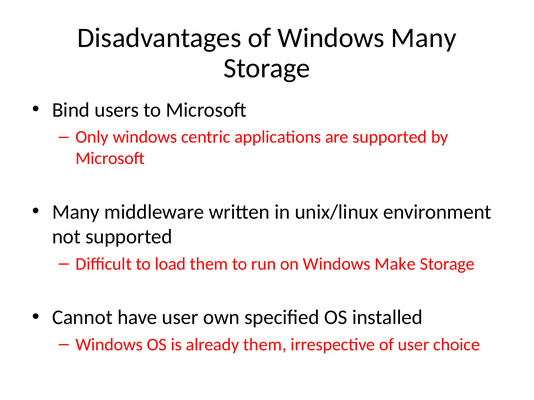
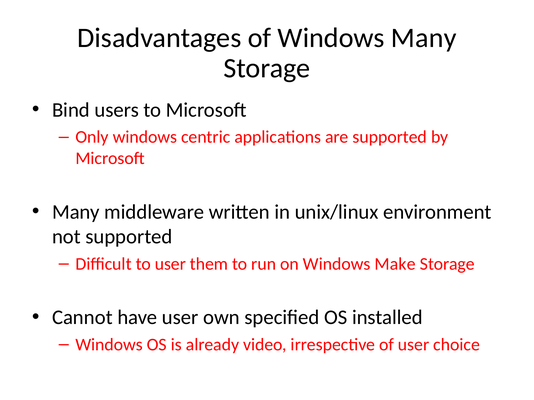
to load: load -> user (170, 264)
already them: them -> video (265, 345)
